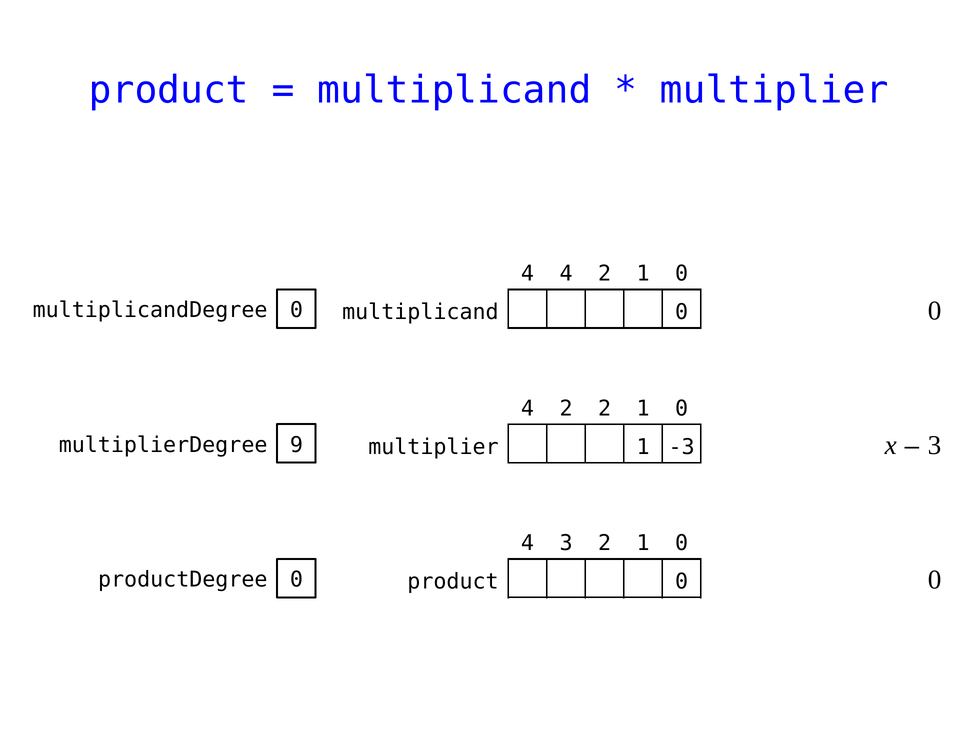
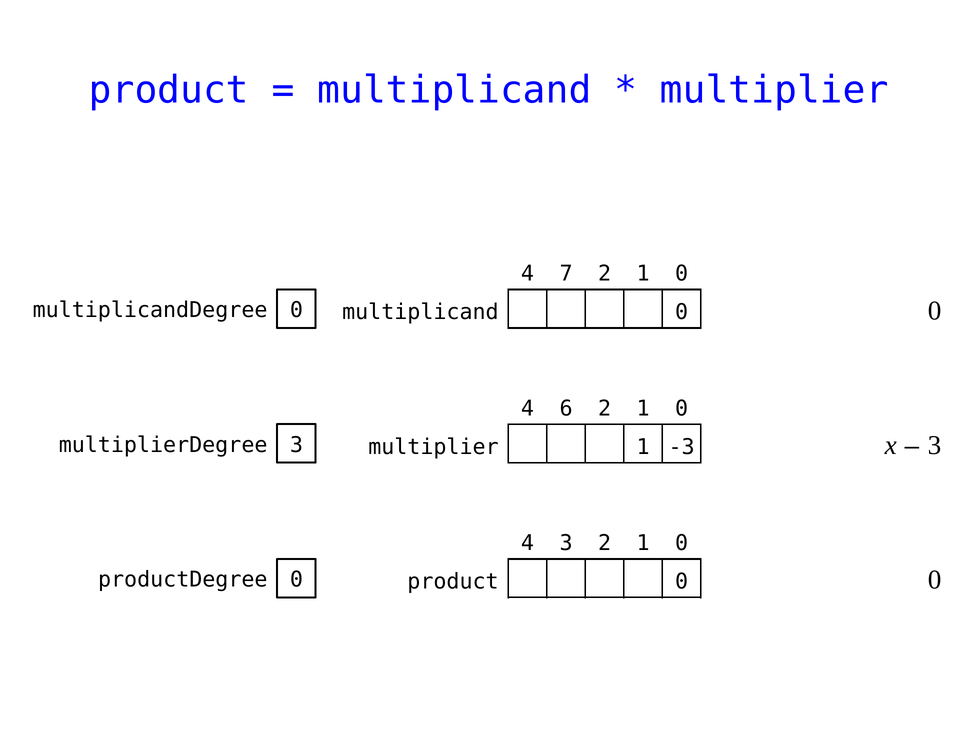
4 4: 4 -> 7 (566, 274)
2: 2 -> 6 (566, 409)
multiplierDegree 9: 9 -> 3 (296, 445)
